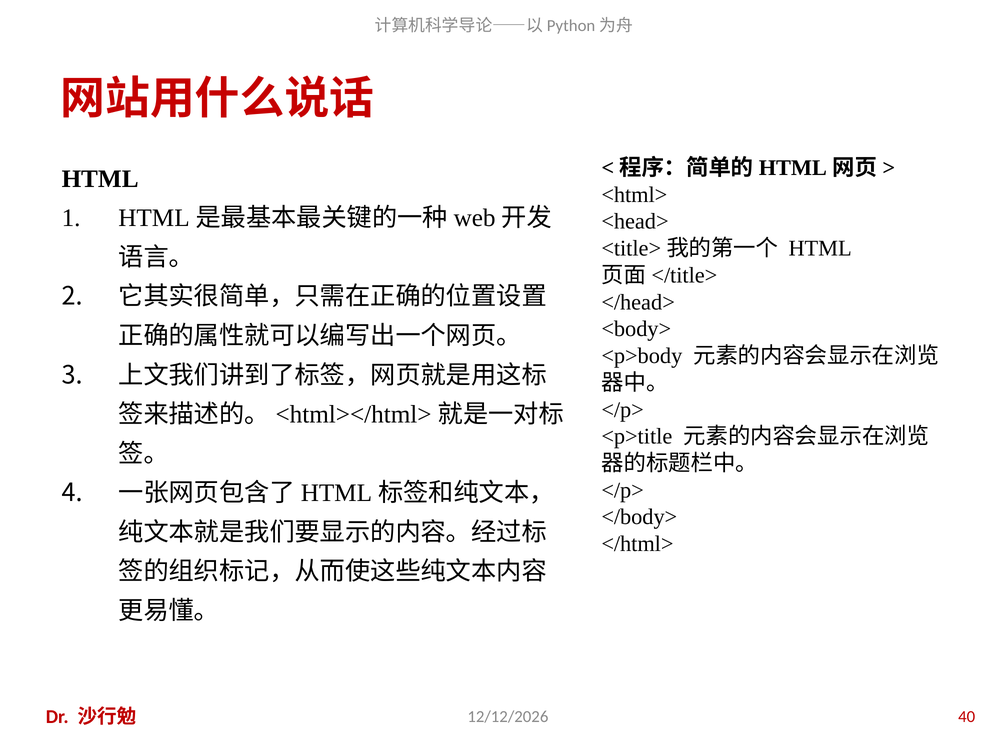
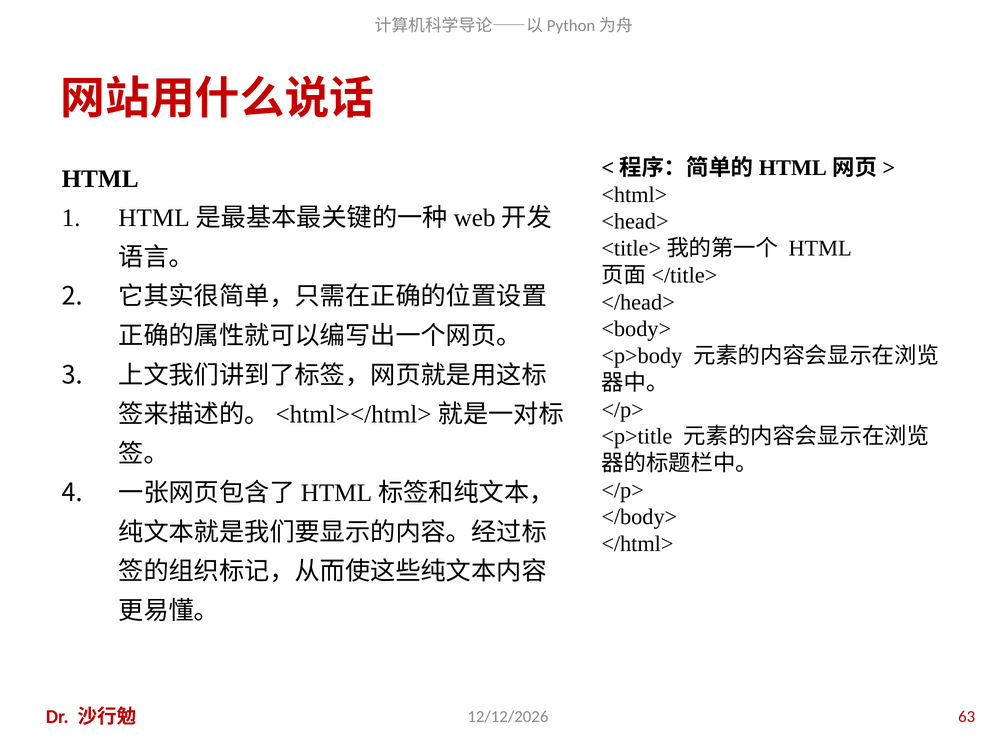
40: 40 -> 63 (967, 717)
